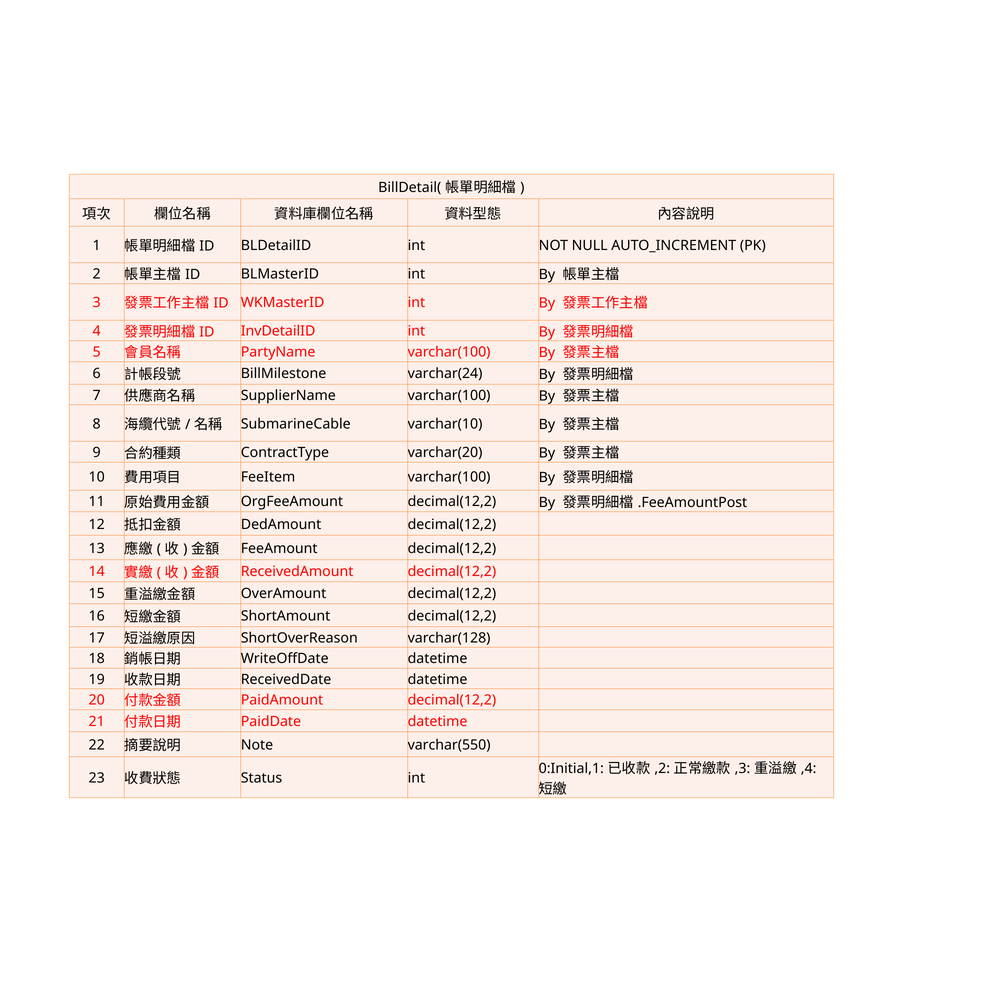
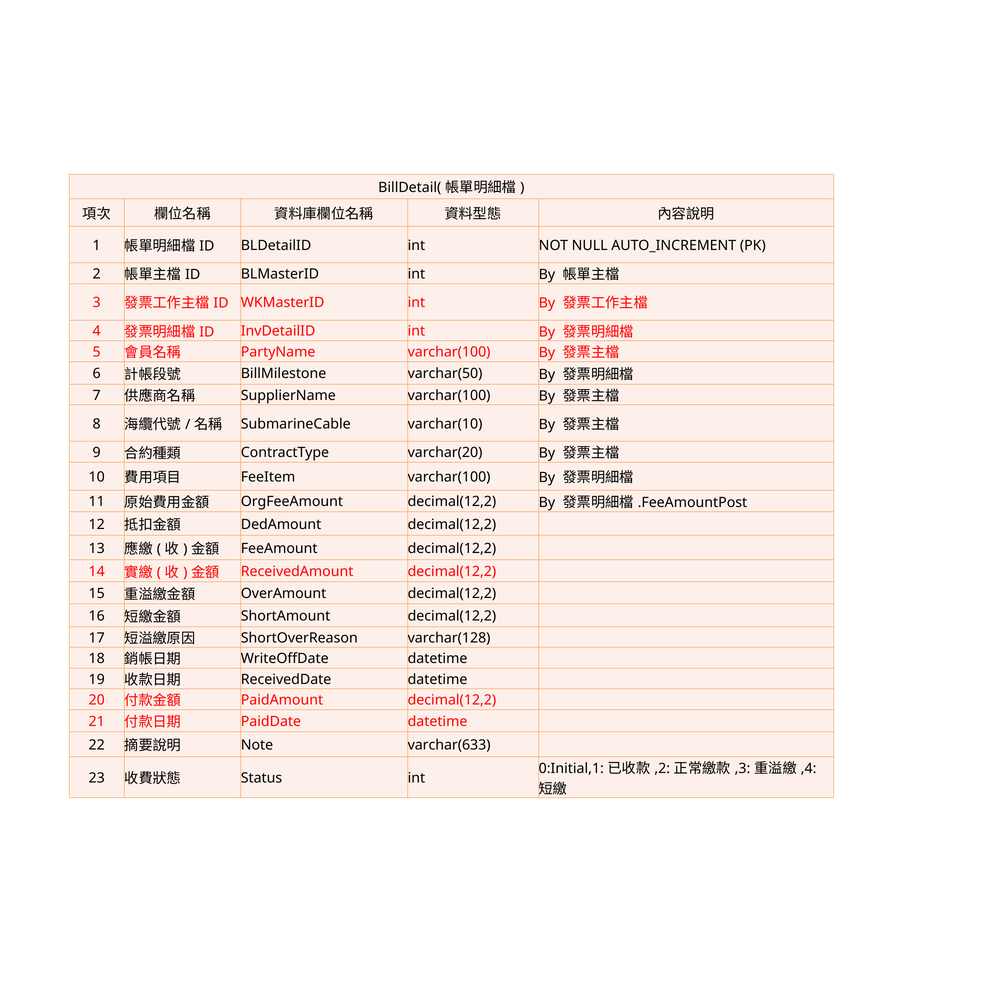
varchar(24: varchar(24 -> varchar(50 (445, 374)
varchar(550: varchar(550 -> varchar(633 (449, 745)
